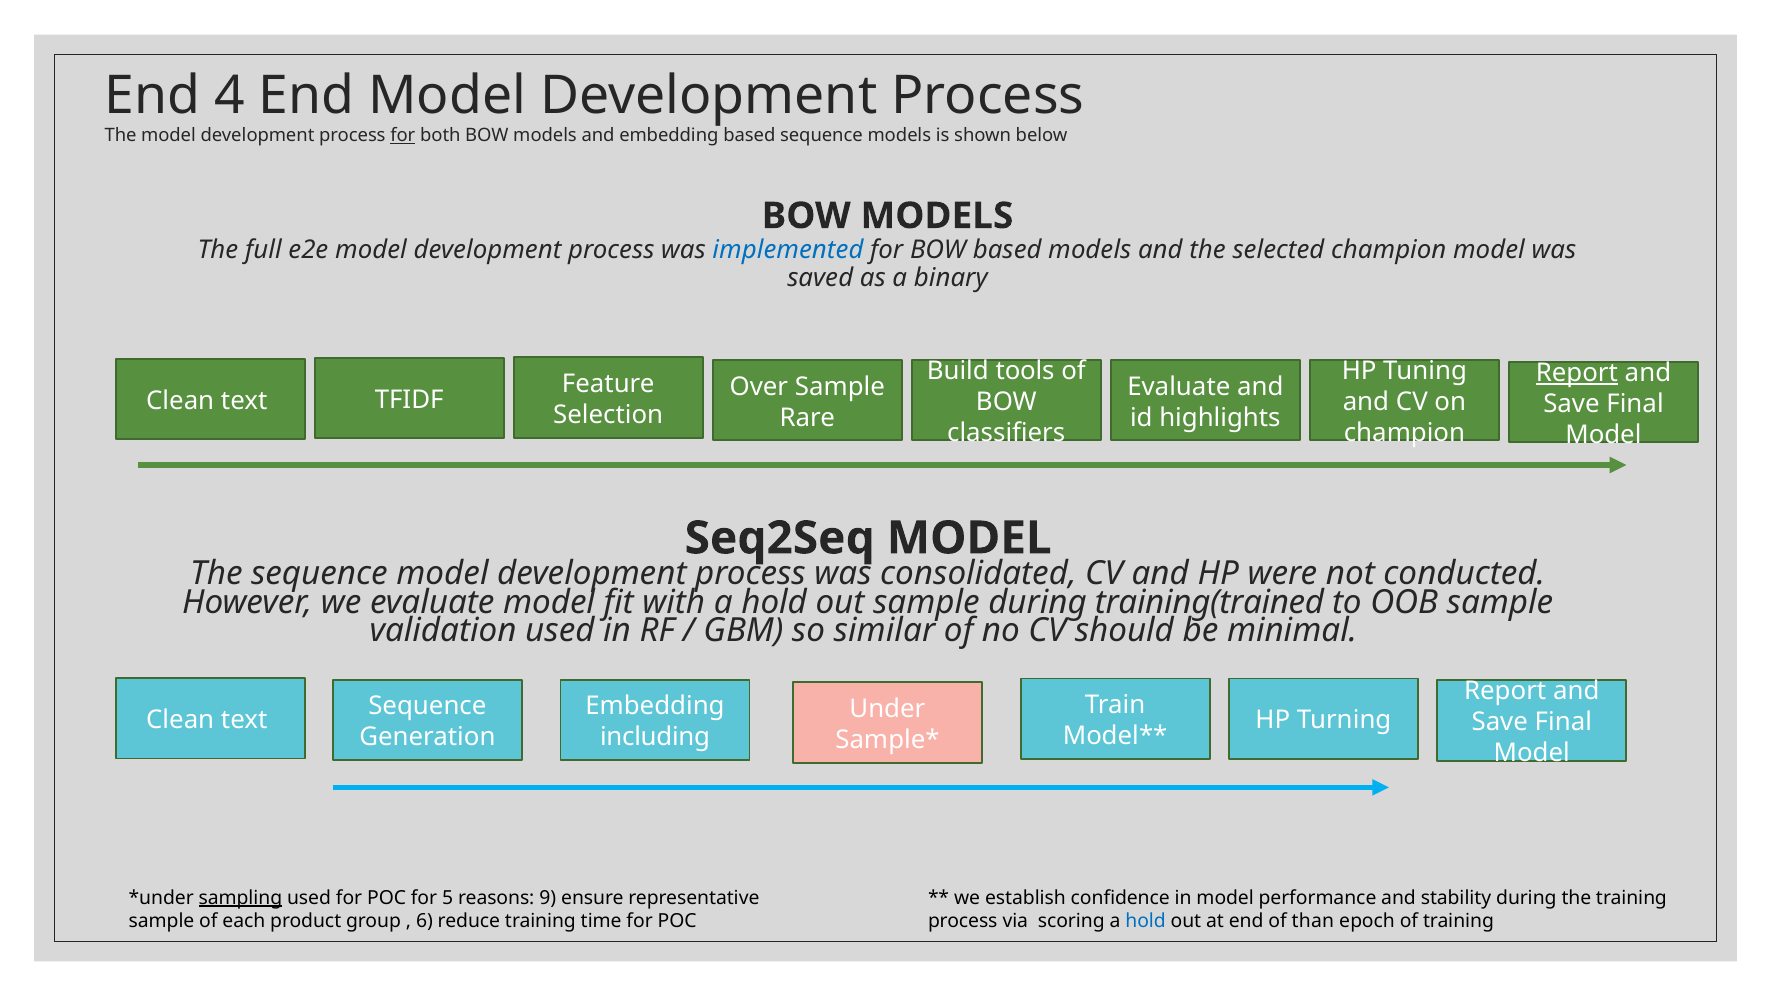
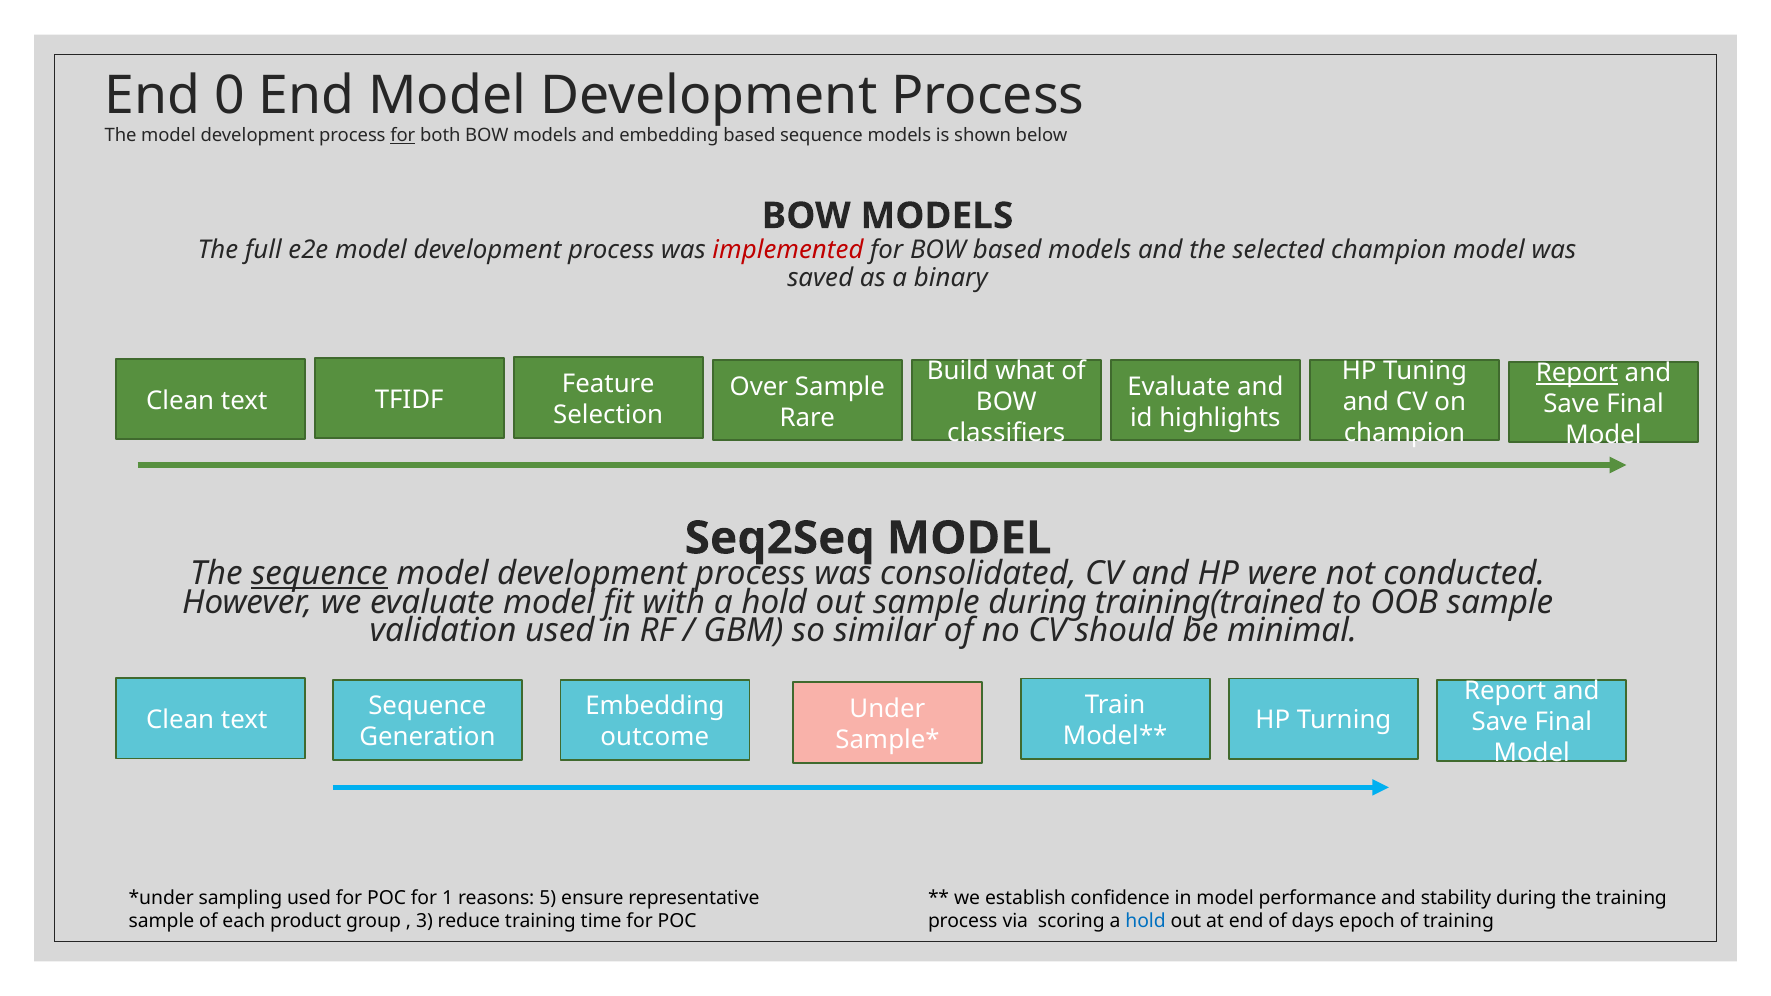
4: 4 -> 0 (229, 96)
implemented colour: blue -> red (788, 250)
tools: tools -> what (1025, 371)
sequence underline: none -> present (319, 574)
including: including -> outcome (655, 738)
sampling underline: present -> none (240, 898)
5: 5 -> 1 (448, 898)
9: 9 -> 5 (548, 898)
6: 6 -> 3 (424, 921)
than: than -> days (1313, 921)
